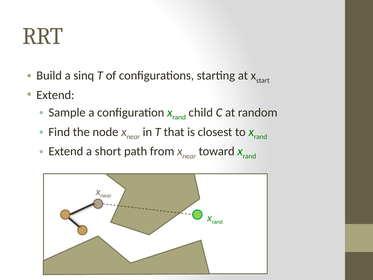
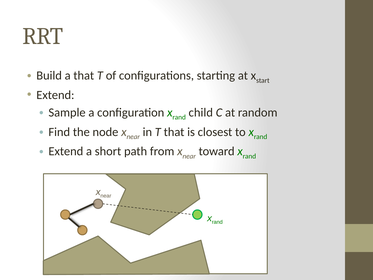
a sinq: sinq -> that (84, 75)
